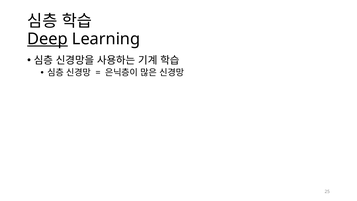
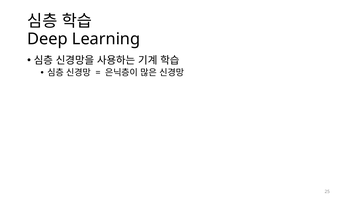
Deep underline: present -> none (47, 39)
